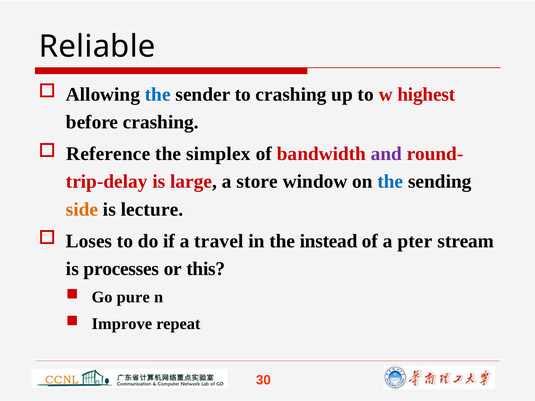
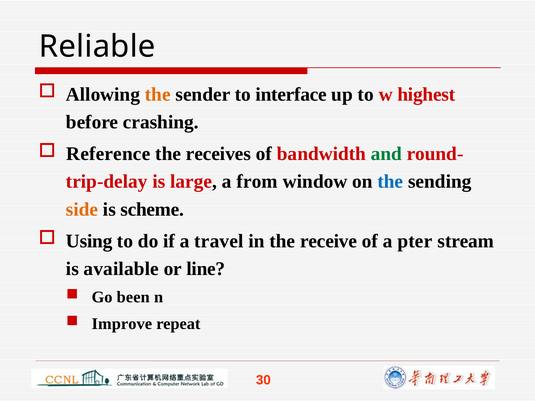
the colour: blue -> orange (158, 94)
to crashing: crashing -> interface (291, 94)
simplex: simplex -> receives (218, 154)
and colour: purple -> green (386, 154)
store: store -> from (257, 182)
lecture: lecture -> scheme (152, 210)
Loses: Loses -> Using (89, 241)
instead: instead -> receive (329, 241)
processes: processes -> available (121, 269)
this: this -> line (206, 269)
pure: pure -> been (133, 297)
